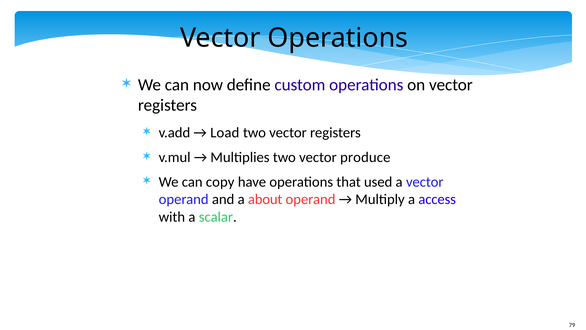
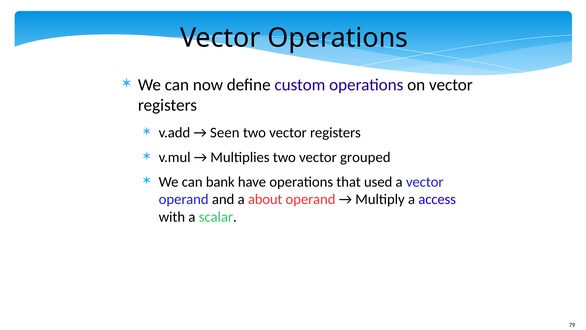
Load: Load -> Seen (225, 133)
produce: produce -> grouped (365, 157)
copy: copy -> bank (220, 182)
